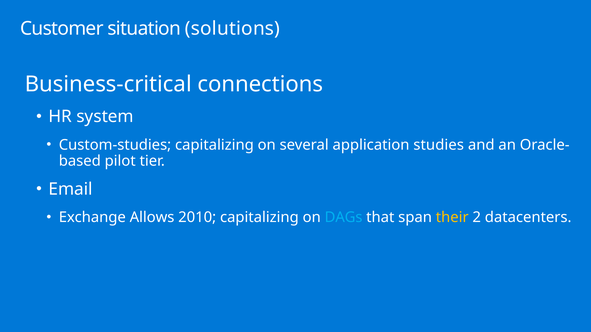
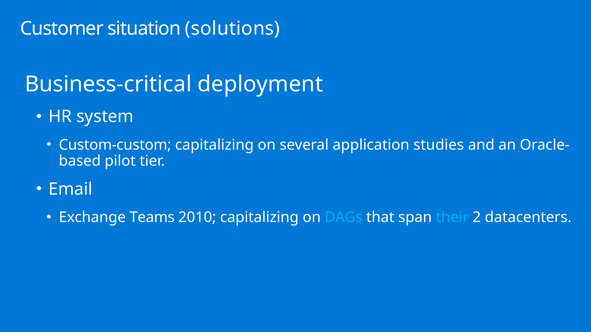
connections: connections -> deployment (260, 84)
Custom-studies: Custom-studies -> Custom-custom (115, 145)
Allows: Allows -> Teams (152, 218)
their colour: yellow -> light blue (452, 218)
